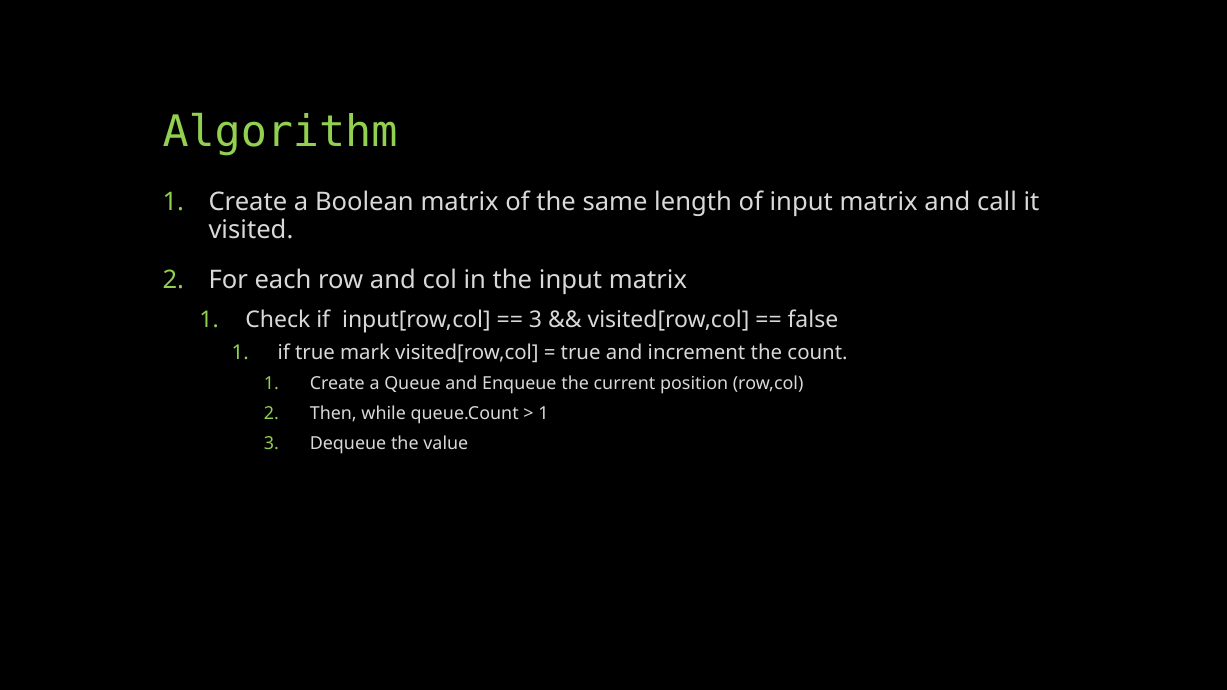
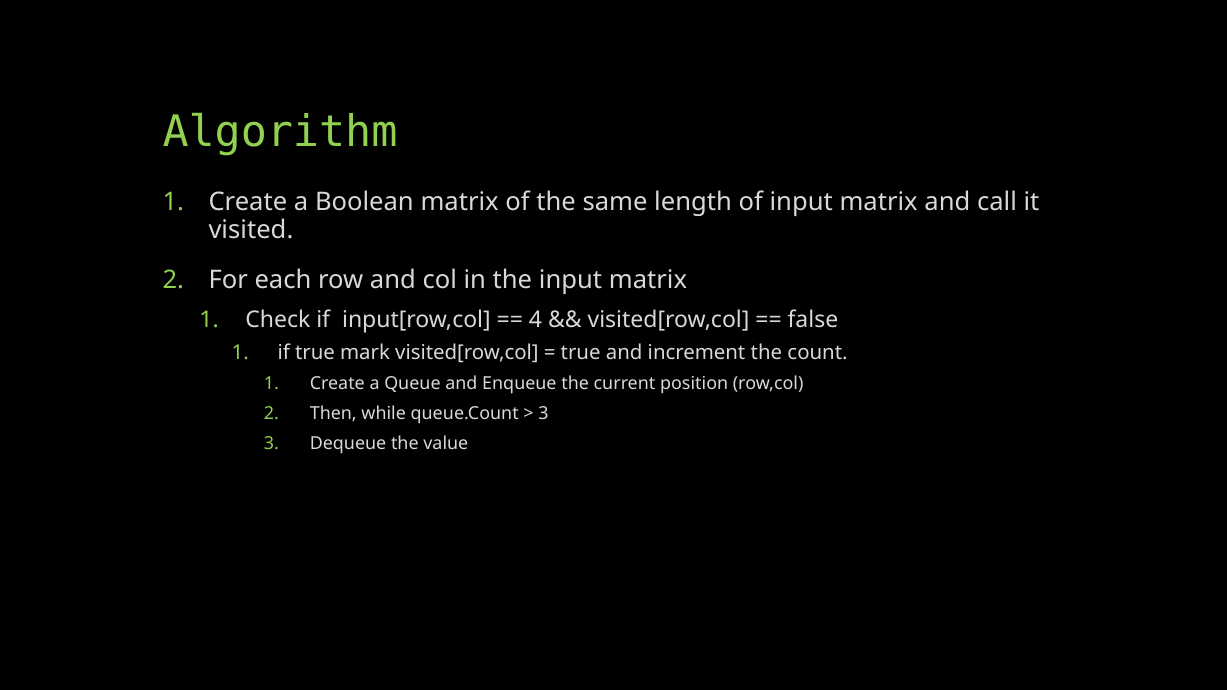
3: 3 -> 4 (535, 320)
1: 1 -> 3 (543, 414)
